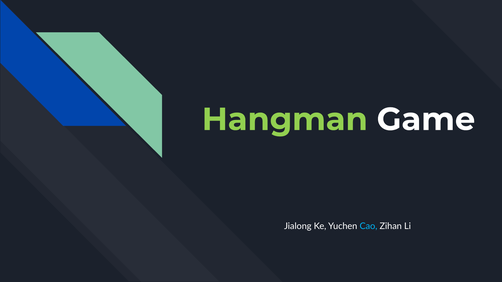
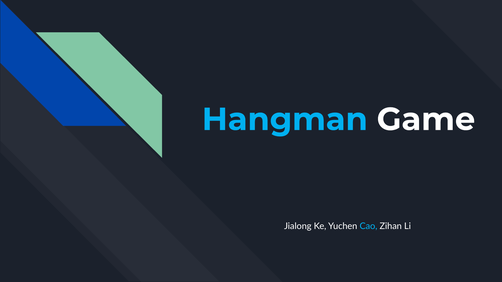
Hangman colour: light green -> light blue (285, 120)
